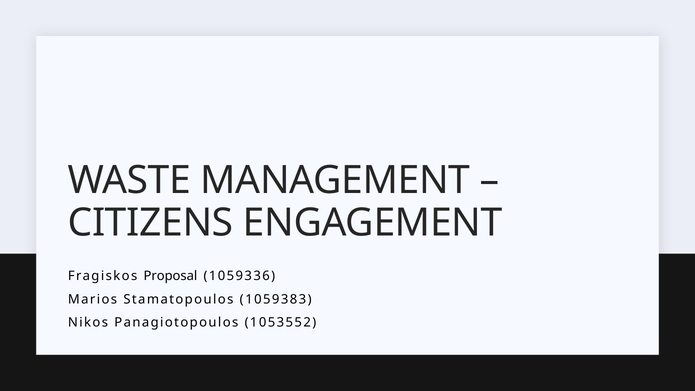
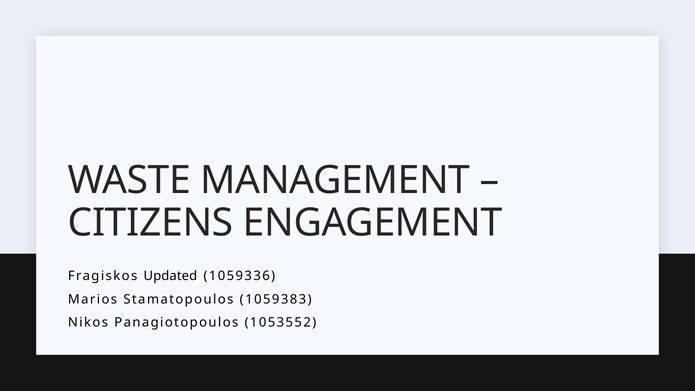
Proposal: Proposal -> Updated (170, 276)
